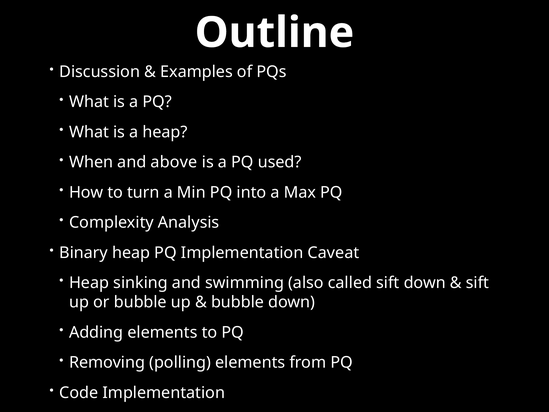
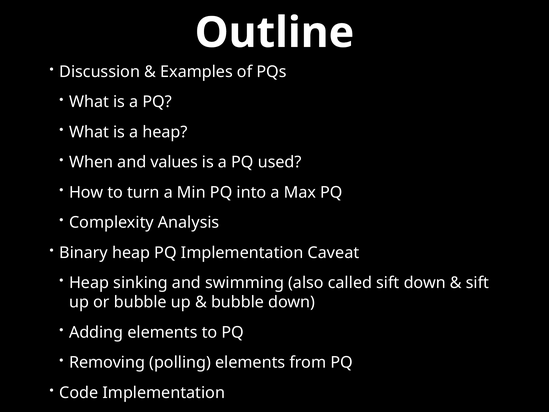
above: above -> values (174, 162)
